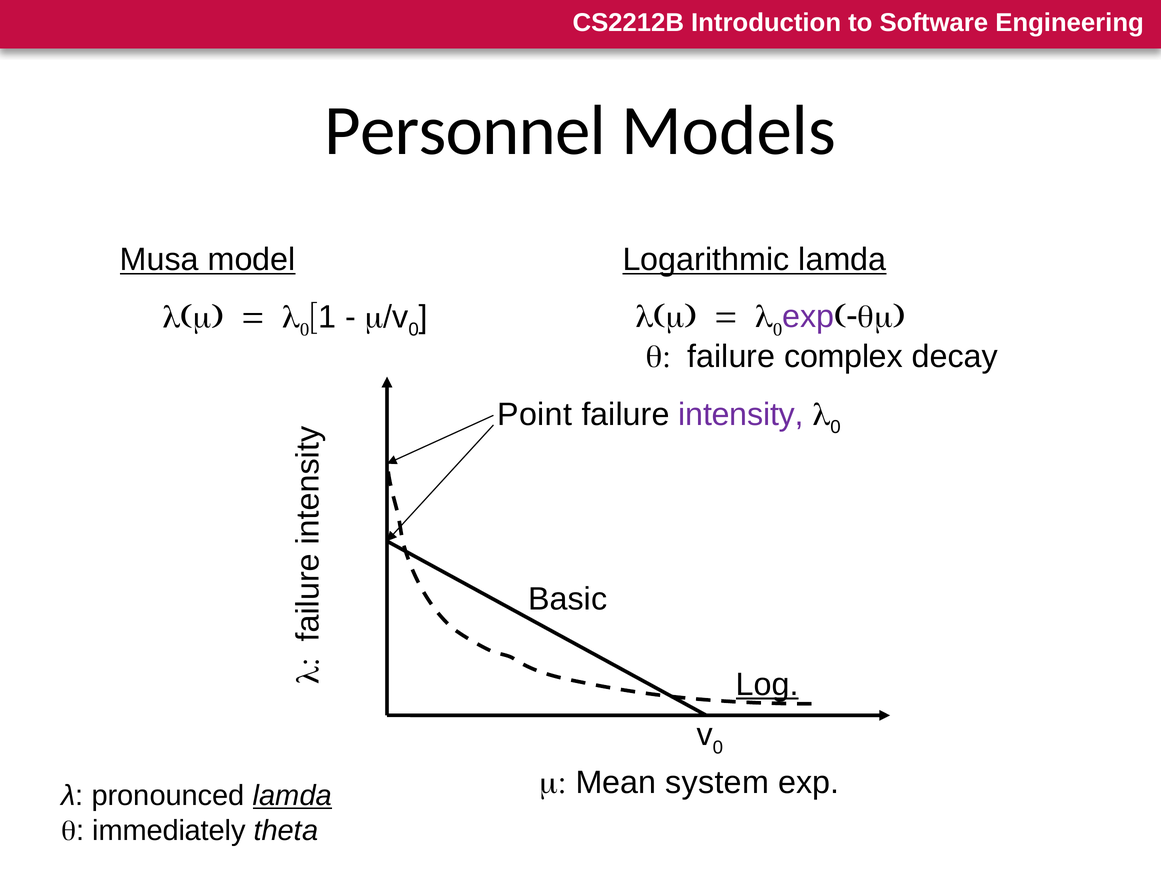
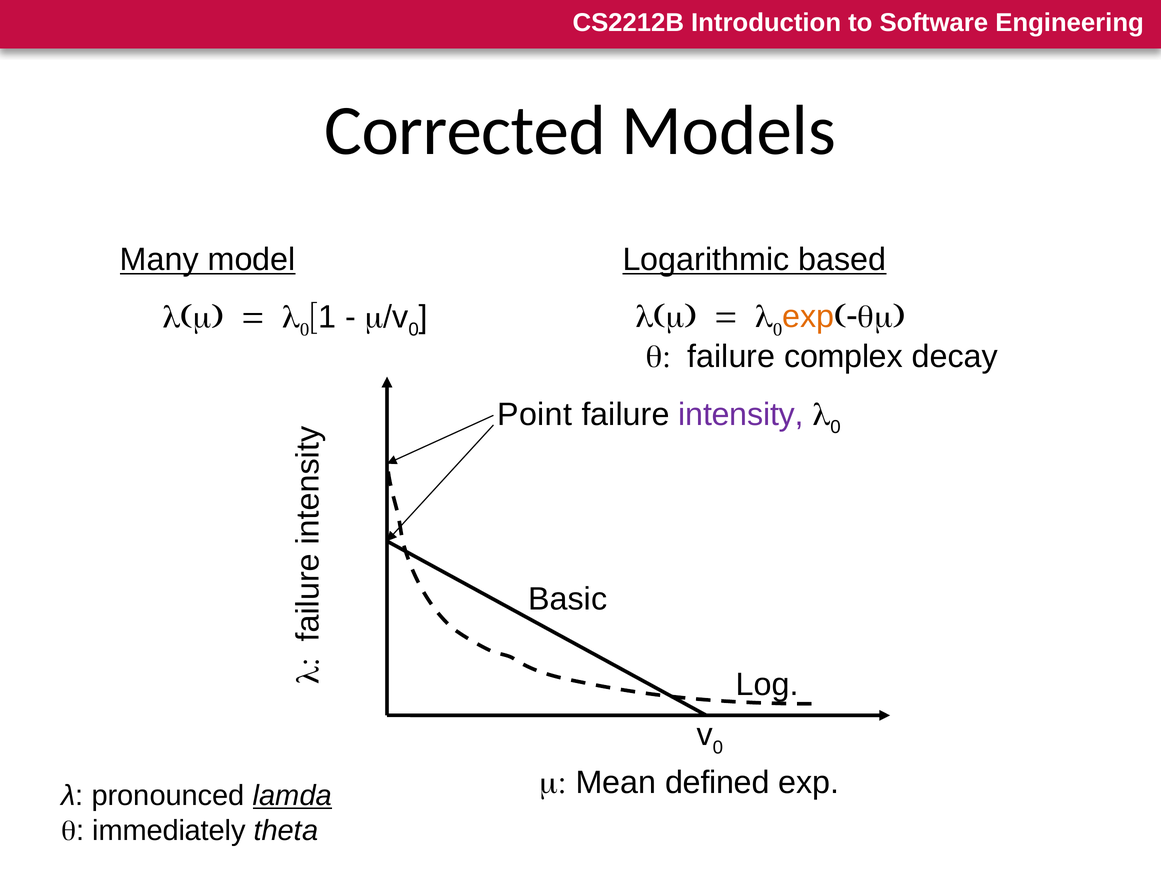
Personnel: Personnel -> Corrected (465, 131)
Musa: Musa -> Many (159, 260)
Logarithmic lamda: lamda -> based (842, 260)
exp colour: purple -> orange (808, 317)
Log underline: present -> none (767, 684)
system: system -> defined (717, 782)
